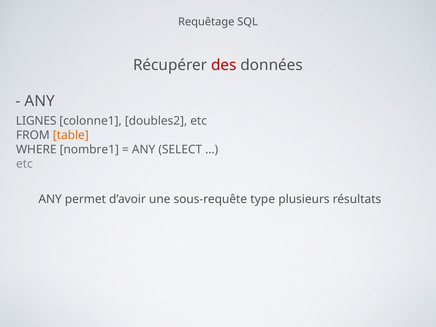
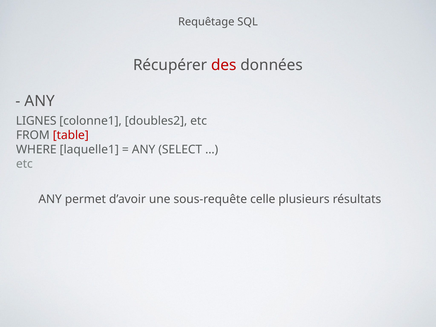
table colour: orange -> red (71, 135)
nombre1: nombre1 -> laquelle1 (89, 150)
type: type -> celle (263, 199)
